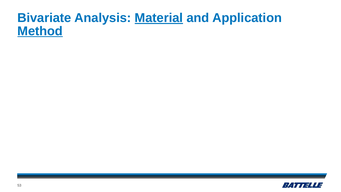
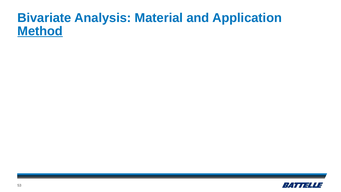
Material underline: present -> none (159, 18)
